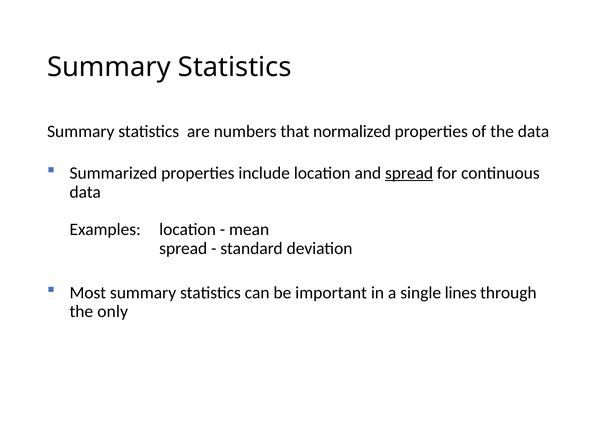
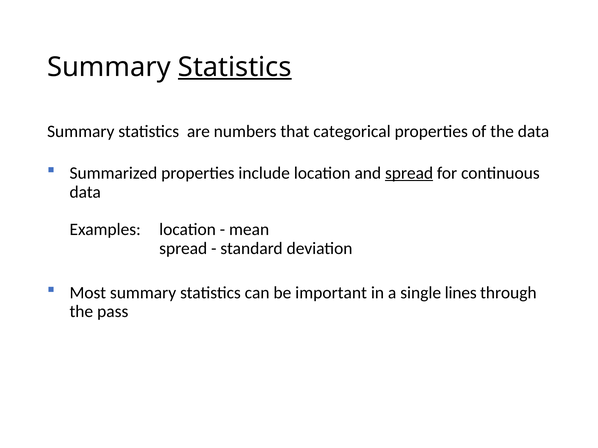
Statistics underline: none -> present (235, 67)
normalized: normalized -> categorical (352, 132)
only: only -> pass (113, 312)
